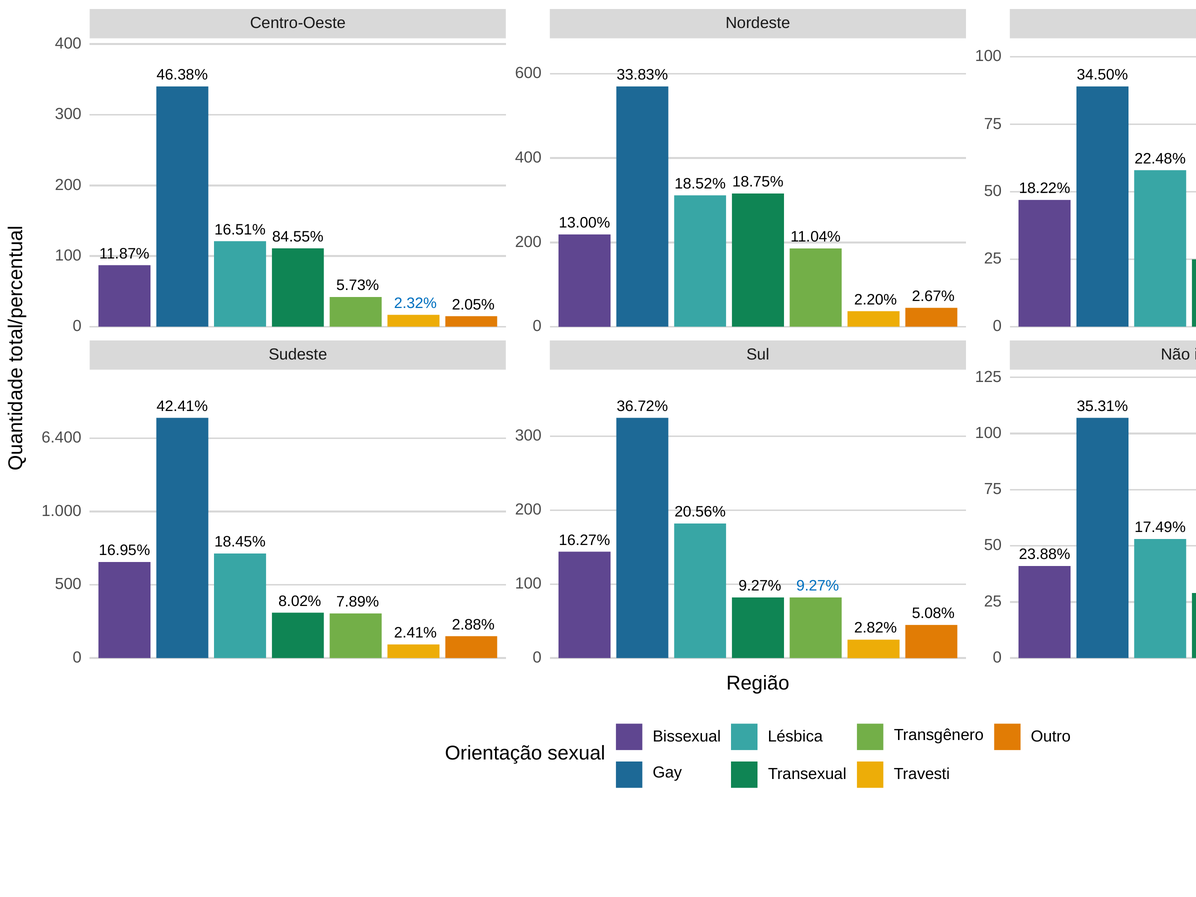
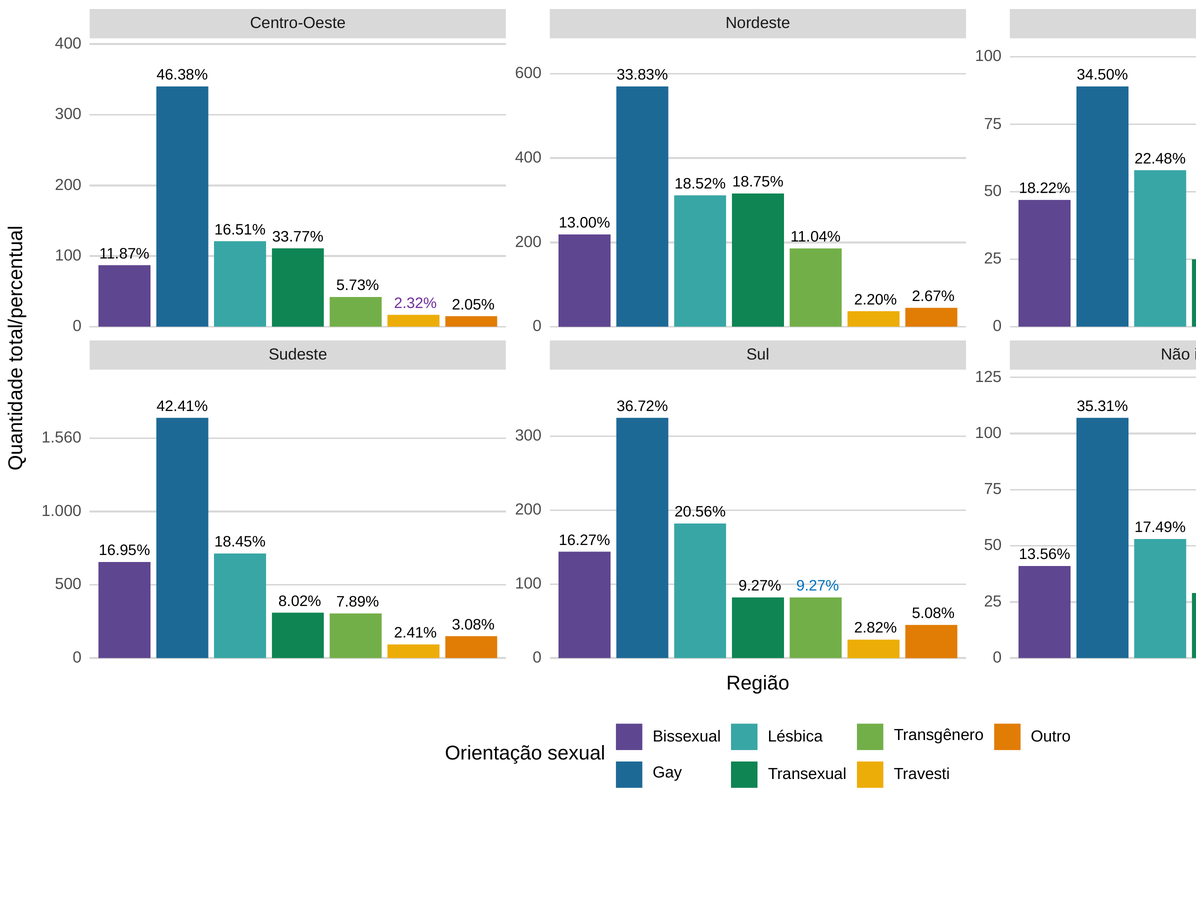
84.55%: 84.55% -> 33.77% (298, 237)
2.32% colour: blue -> purple (415, 303)
6.400: 6.400 -> 1.560 (62, 438)
23.88%: 23.88% -> 13.56% (1045, 554)
2.88%: 2.88% -> 3.08% (473, 625)
